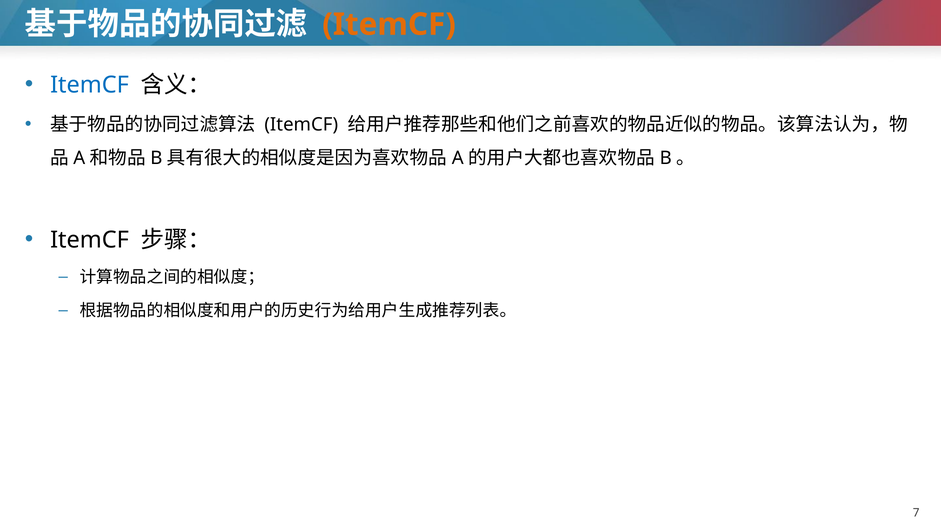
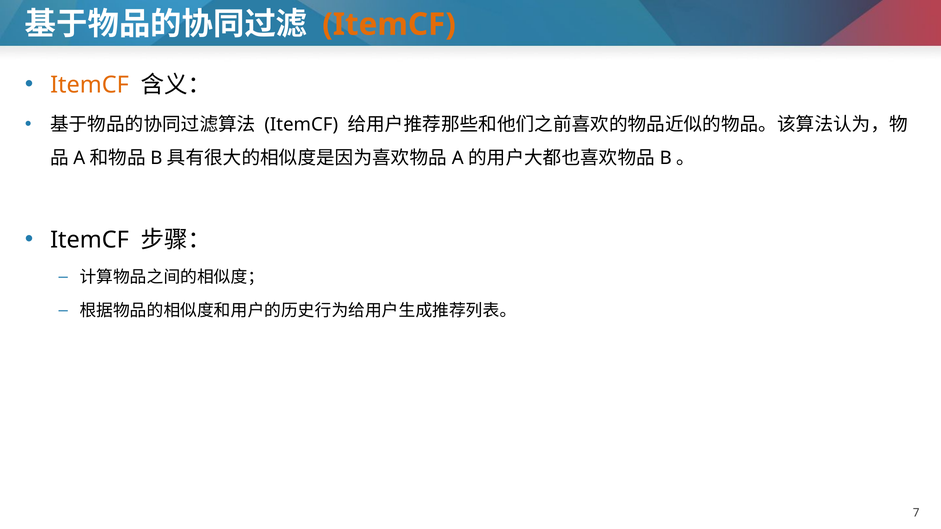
ItemCF colour: blue -> orange (90, 85)
